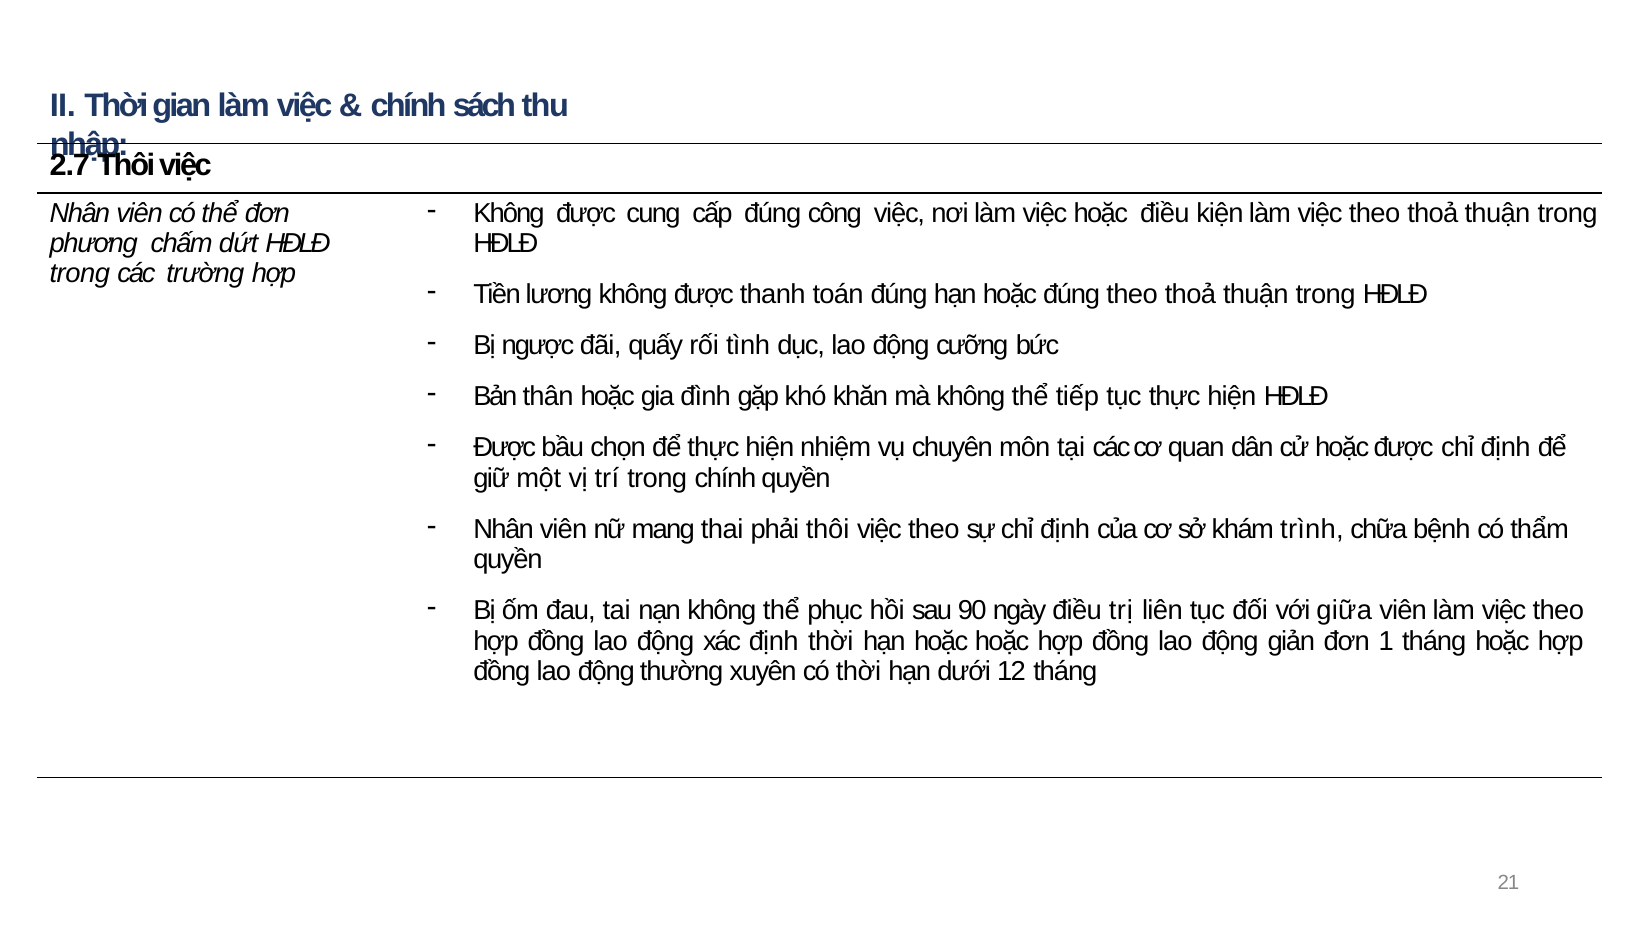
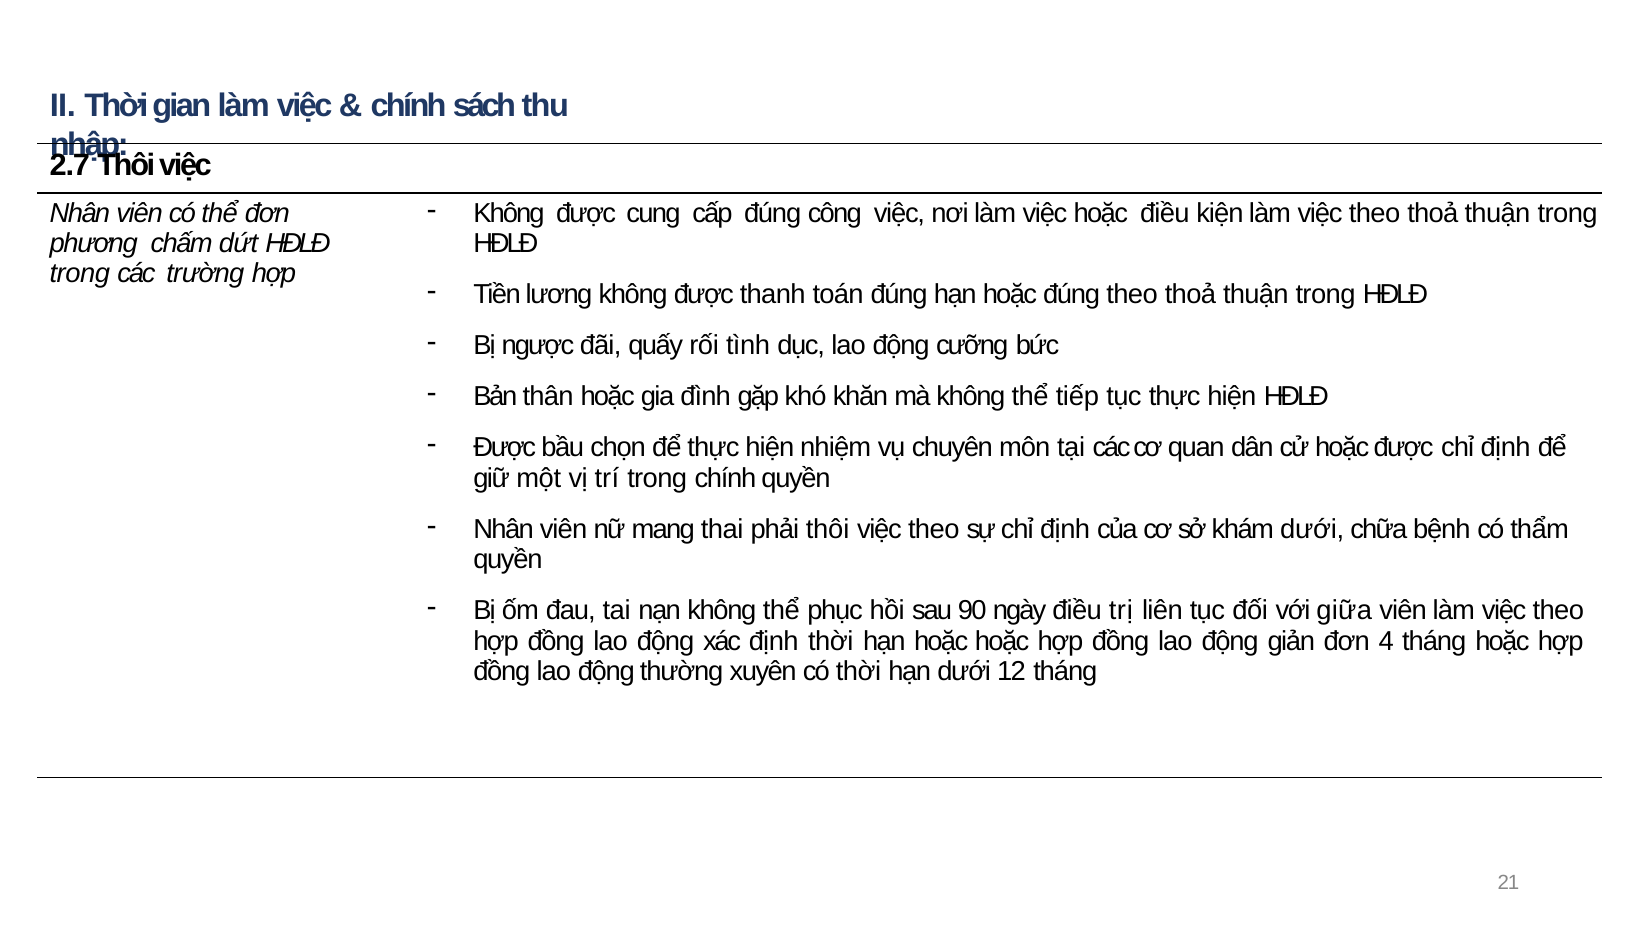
khám trình: trình -> dưới (1312, 529)
1: 1 -> 4 (1386, 641)
